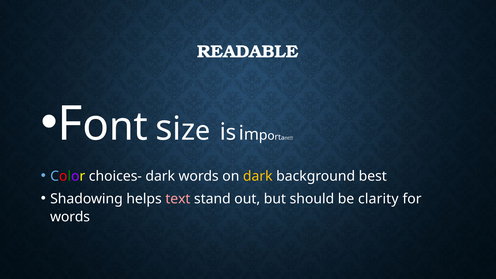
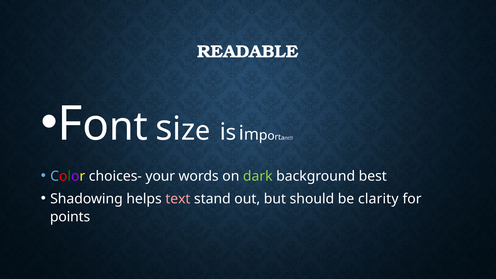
choices- dark: dark -> your (160, 176)
dark colour: yellow -> light green (258, 176)
words: words -> points (70, 217)
